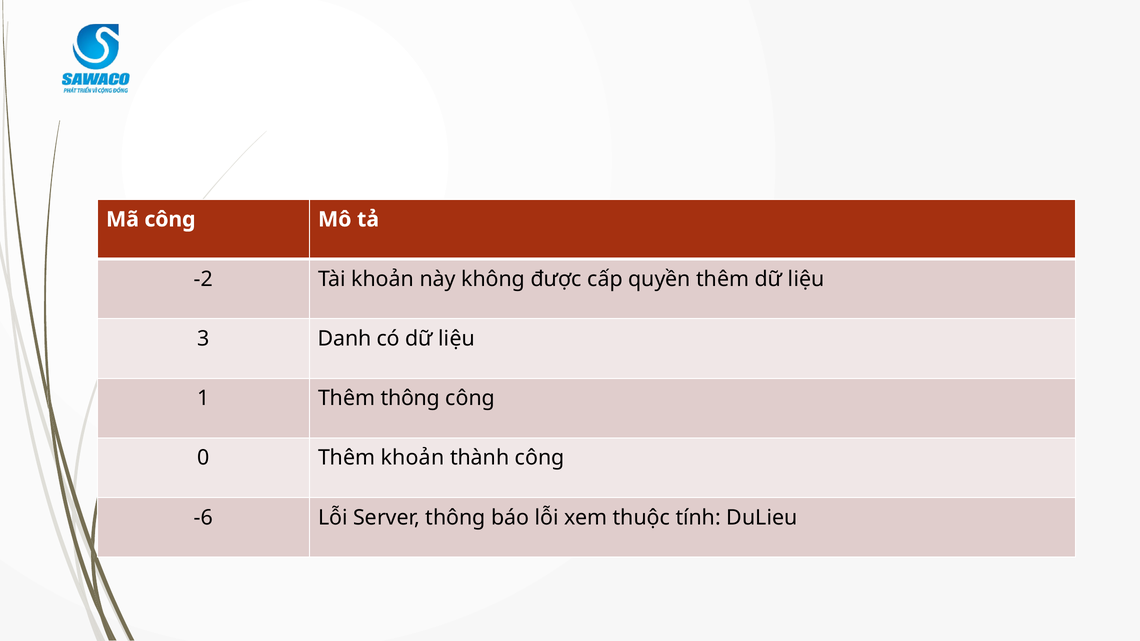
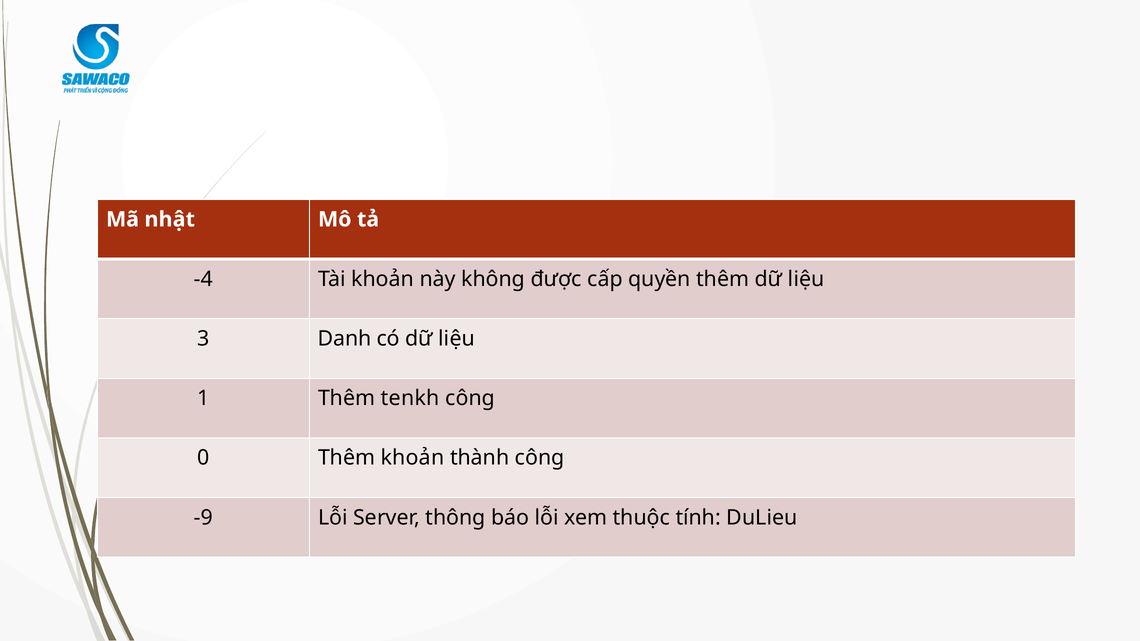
Mã công: công -> nhật (170, 220)
-2: -2 -> -4 (203, 279)
Thêm thông: thông -> tenkh (410, 398)
-6: -6 -> -9 (203, 518)
